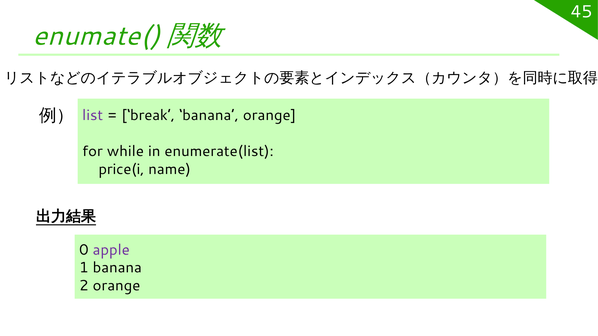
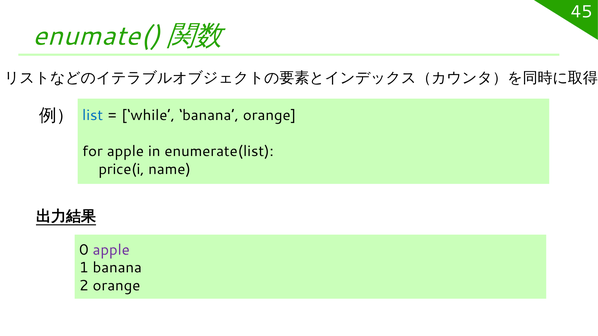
list colour: purple -> blue (93, 116)
break: break -> while (148, 116)
for while: while -> apple (125, 151)
